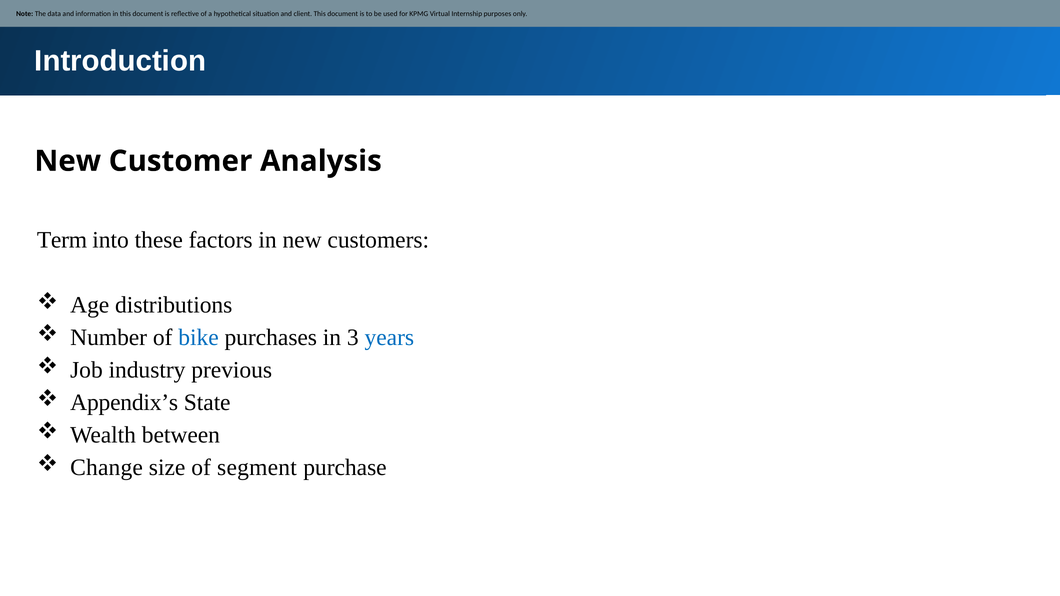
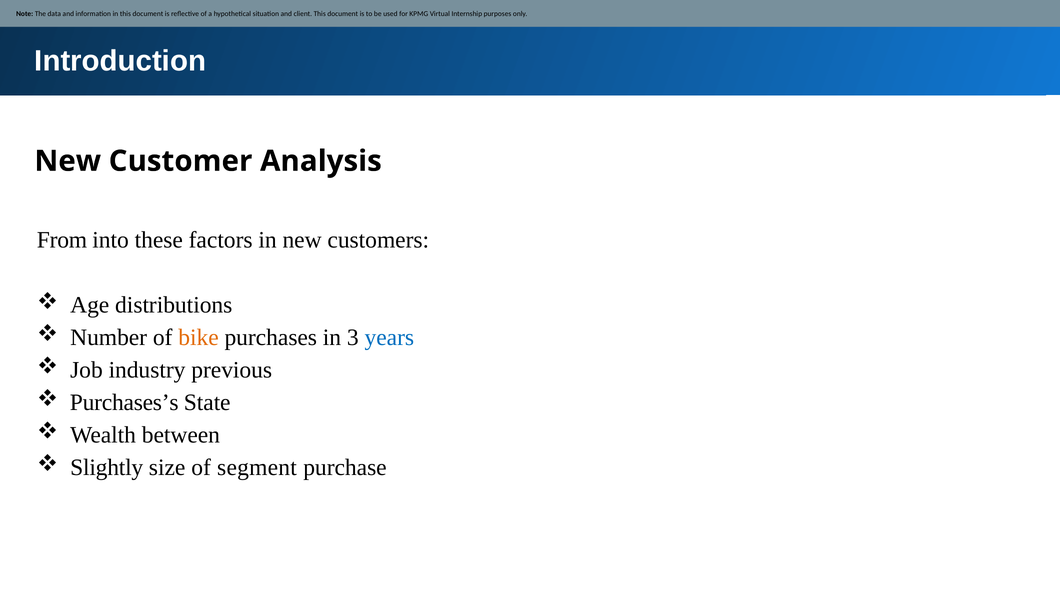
Term: Term -> From (62, 240)
bike colour: blue -> orange (199, 338)
Appendix’s: Appendix’s -> Purchases’s (124, 403)
Change: Change -> Slightly (107, 468)
